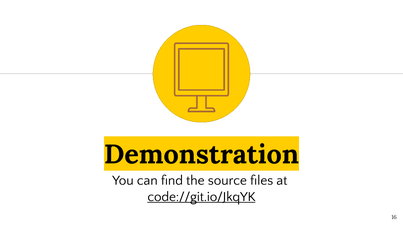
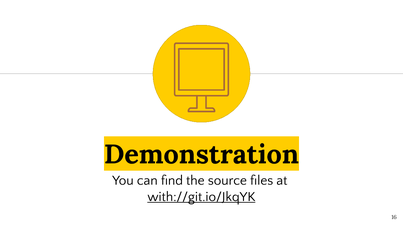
code://git.io/JkqYK: code://git.io/JkqYK -> with://git.io/JkqYK (201, 196)
